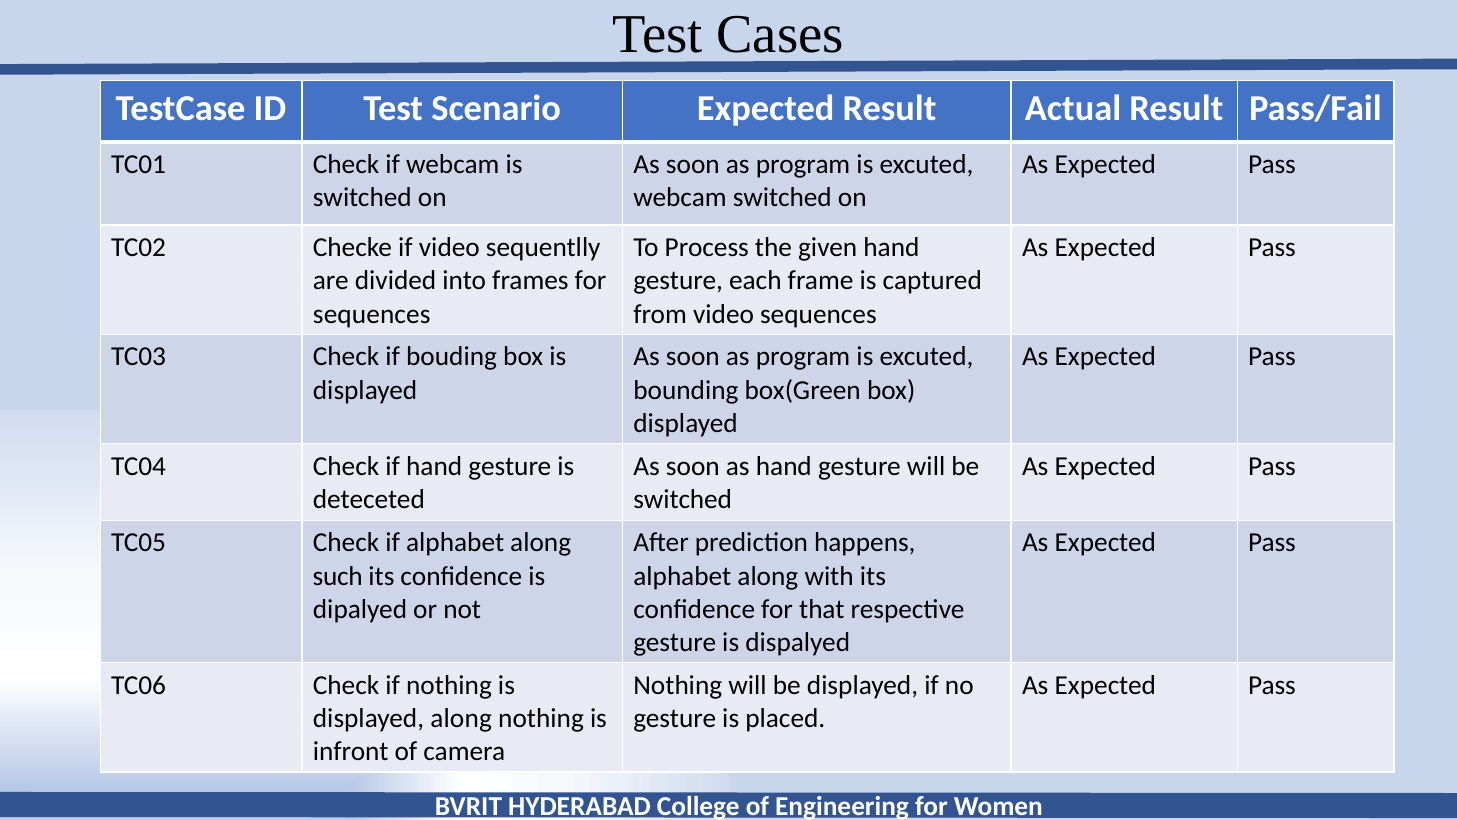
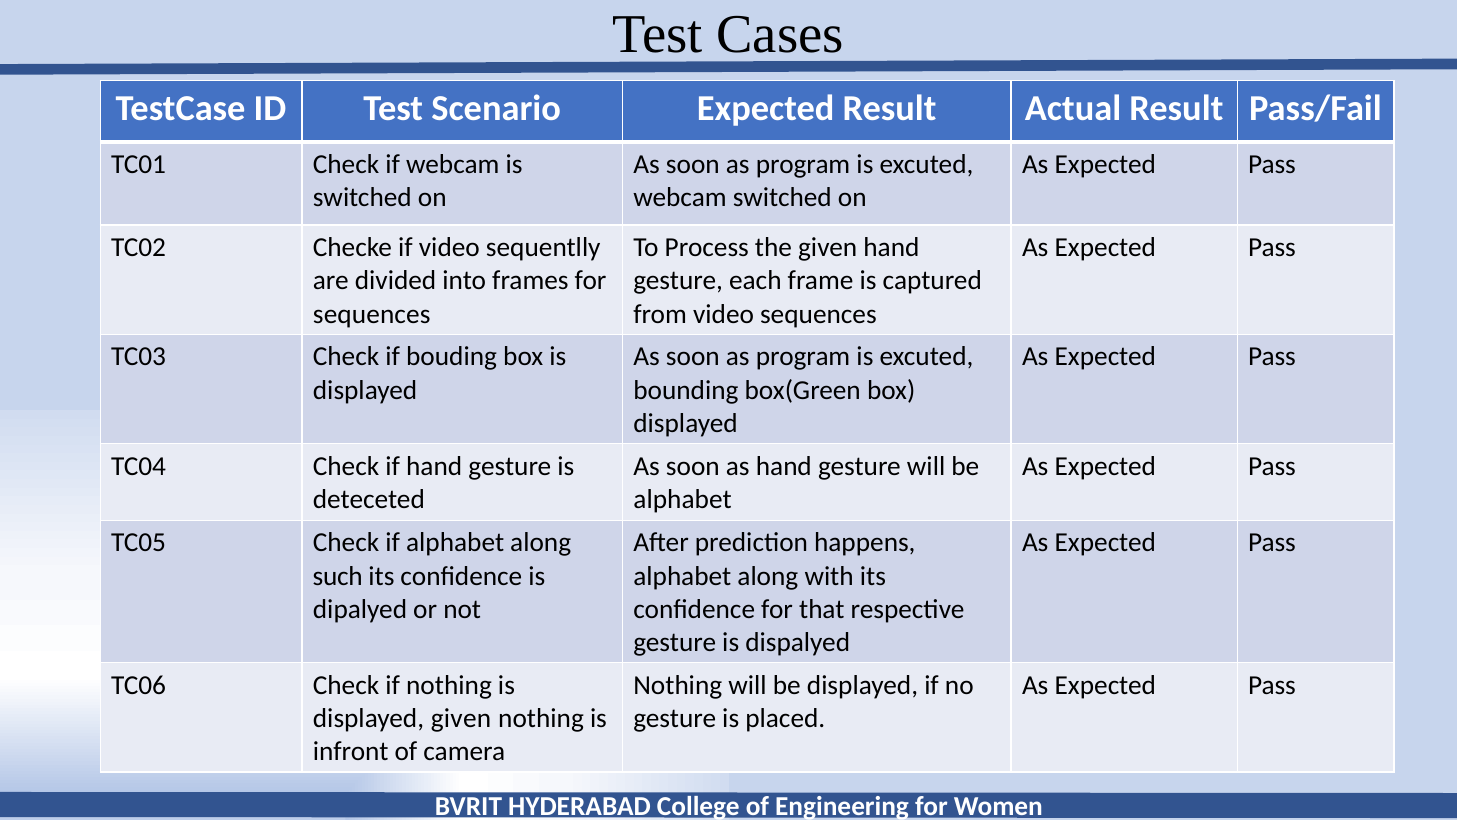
switched: switched -> alphabet (683, 499)
displayed along: along -> given (461, 718)
